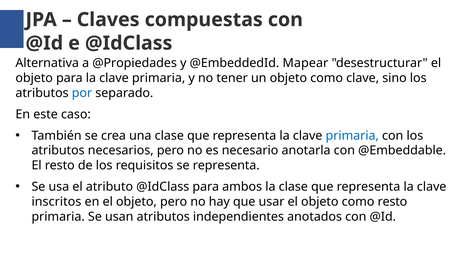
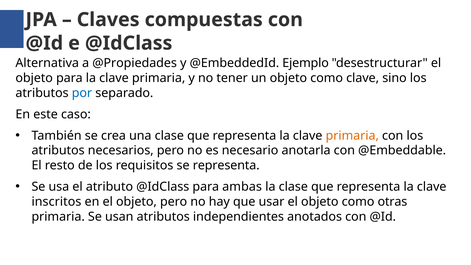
Mapear: Mapear -> Ejemplo (306, 63)
primaria colour: blue -> orange (352, 136)
ambos: ambos -> ambas (242, 187)
como resto: resto -> otras (392, 202)
